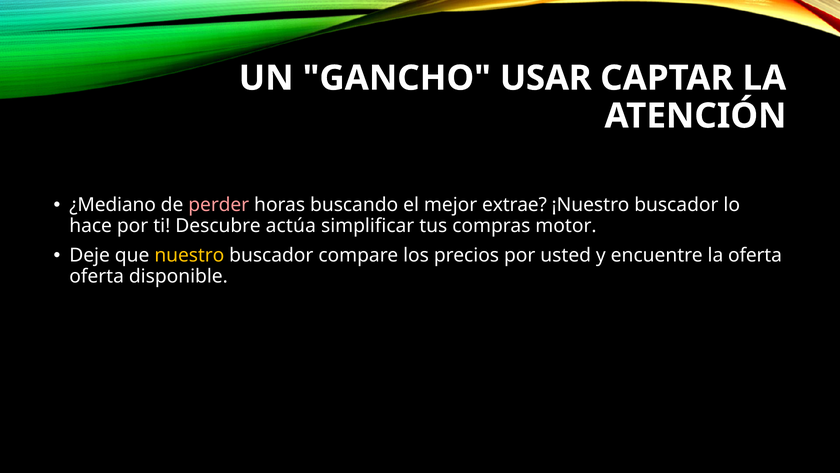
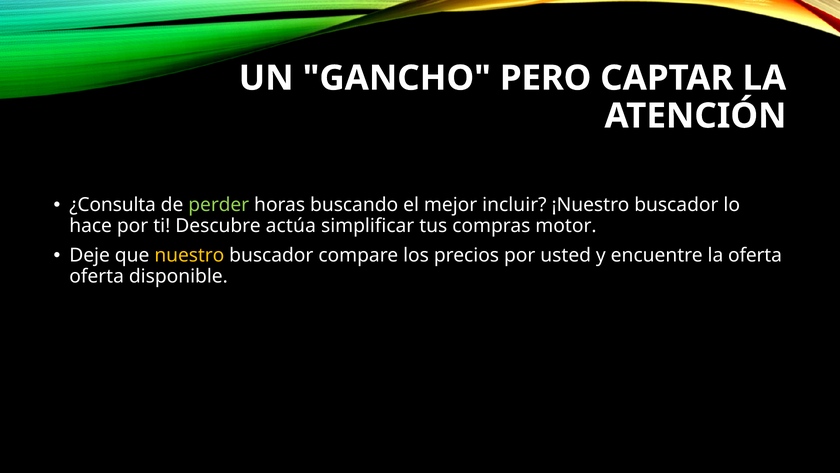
USAR: USAR -> PERO (546, 78)
¿Mediano: ¿Mediano -> ¿Consulta (113, 205)
perder colour: pink -> light green (219, 205)
extrae: extrae -> incluir (514, 205)
